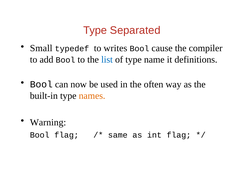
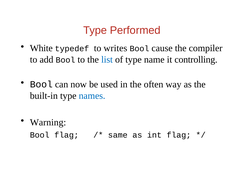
Separated: Separated -> Performed (135, 30)
Small: Small -> White (41, 48)
definitions: definitions -> controlling (196, 60)
names colour: orange -> blue (92, 96)
